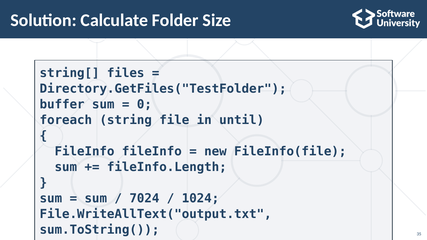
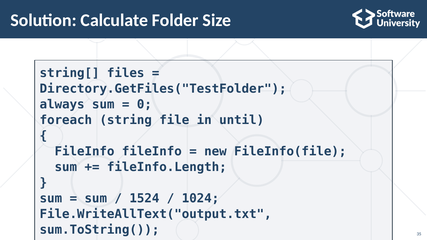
buffer: buffer -> always (62, 104)
7024: 7024 -> 1524 (144, 199)
